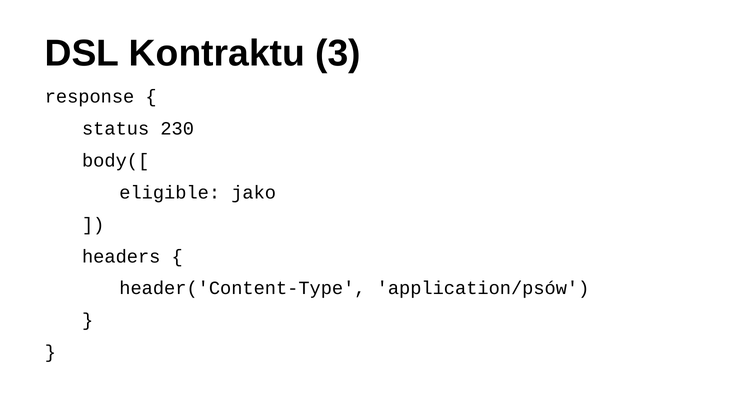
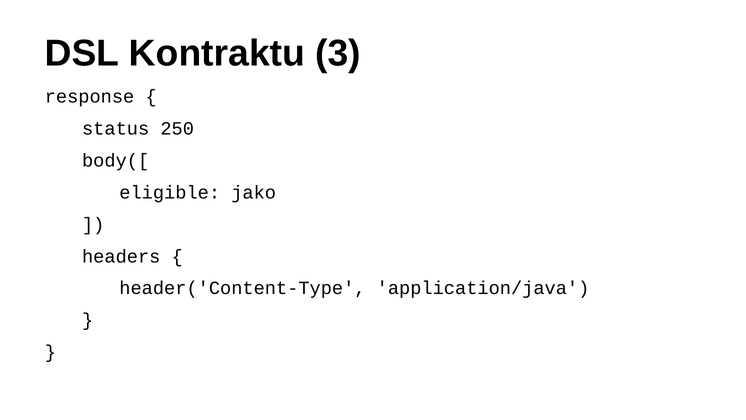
230: 230 -> 250 (177, 128)
application/psów: application/psów -> application/java (483, 288)
